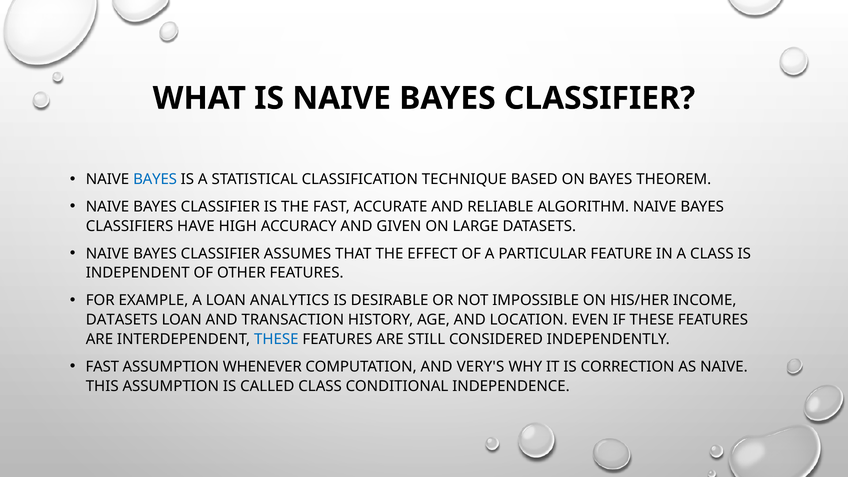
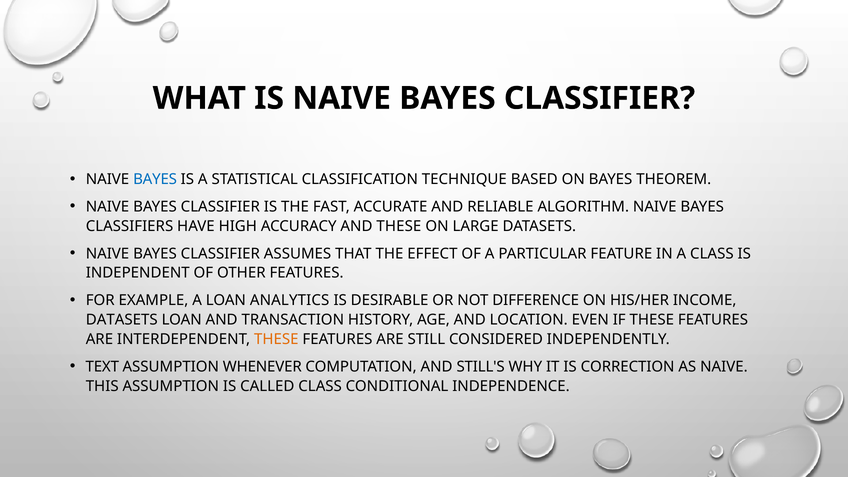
AND GIVEN: GIVEN -> THESE (399, 226)
IMPOSSIBLE: IMPOSSIBLE -> DIFFERENCE (536, 300)
THESE colour: blue -> orange (276, 339)
FAST: FAST -> TEXT (102, 367)
VERY'S: VERY'S -> STILL'S (481, 367)
